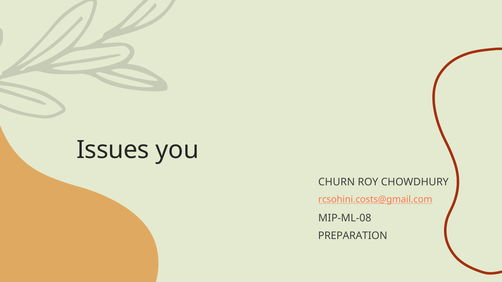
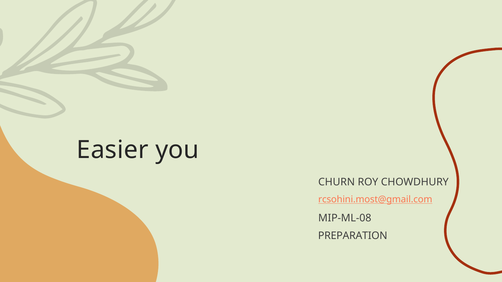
Issues: Issues -> Easier (113, 150)
rcsohini.costs@gmail.com: rcsohini.costs@gmail.com -> rcsohini.most@gmail.com (375, 200)
